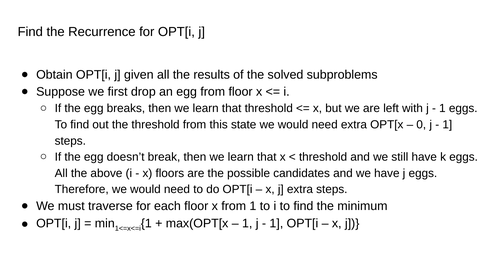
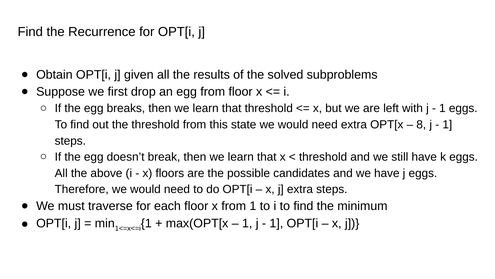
0: 0 -> 8 (421, 124)
